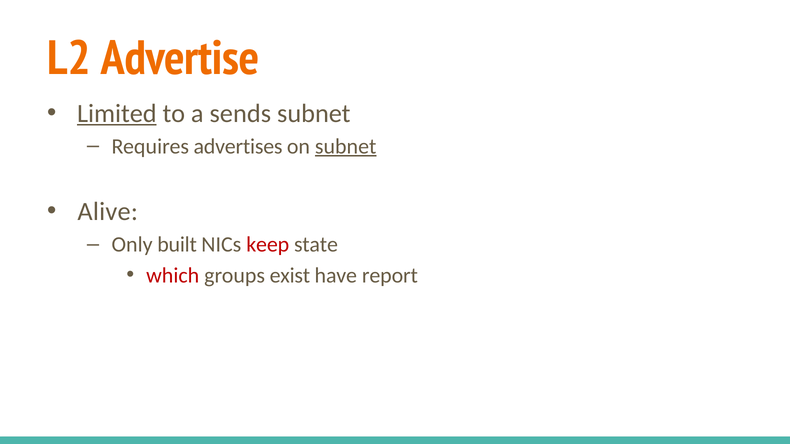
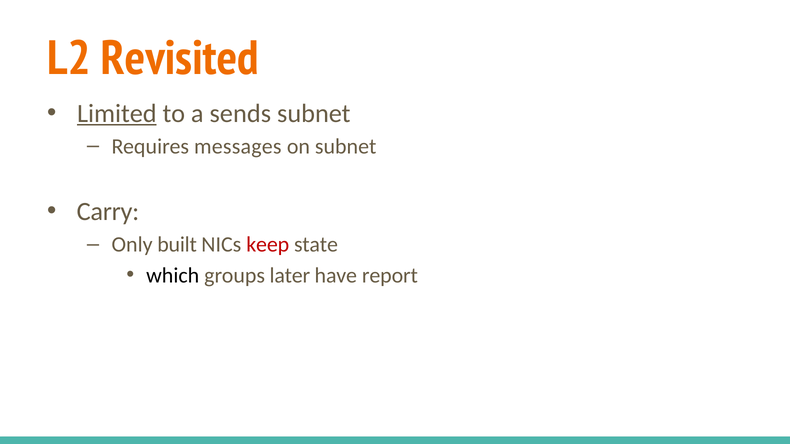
Advertise: Advertise -> Revisited (180, 58)
advertises: advertises -> messages (238, 146)
subnet underline: present -> none (346, 146)
Alive: Alive -> Carry (108, 212)
which colour: red -> black (173, 276)
exist: exist -> later (290, 276)
